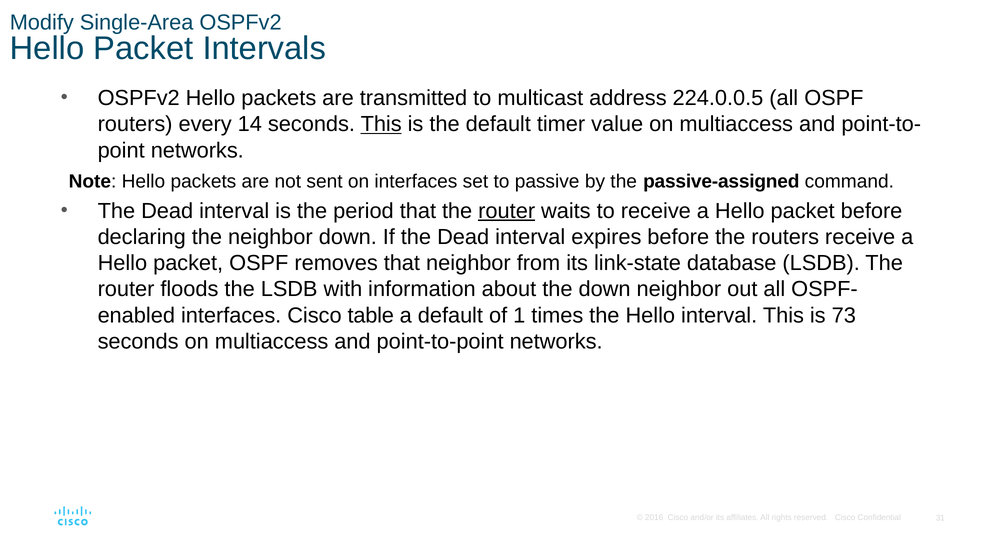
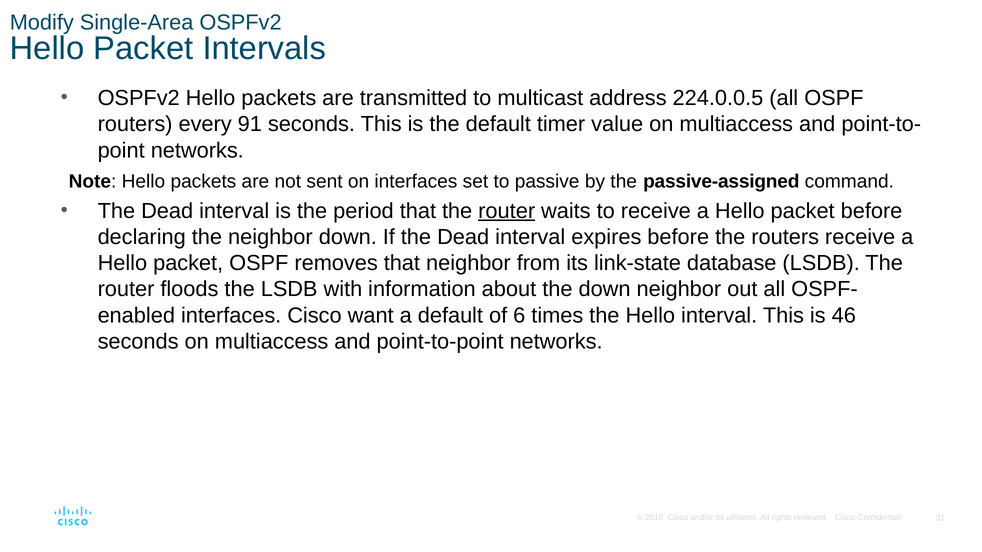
14: 14 -> 91 (250, 124)
This underline: present -> none (381, 124)
table: table -> want (371, 316)
1: 1 -> 6 (519, 316)
73: 73 -> 46 (844, 316)
